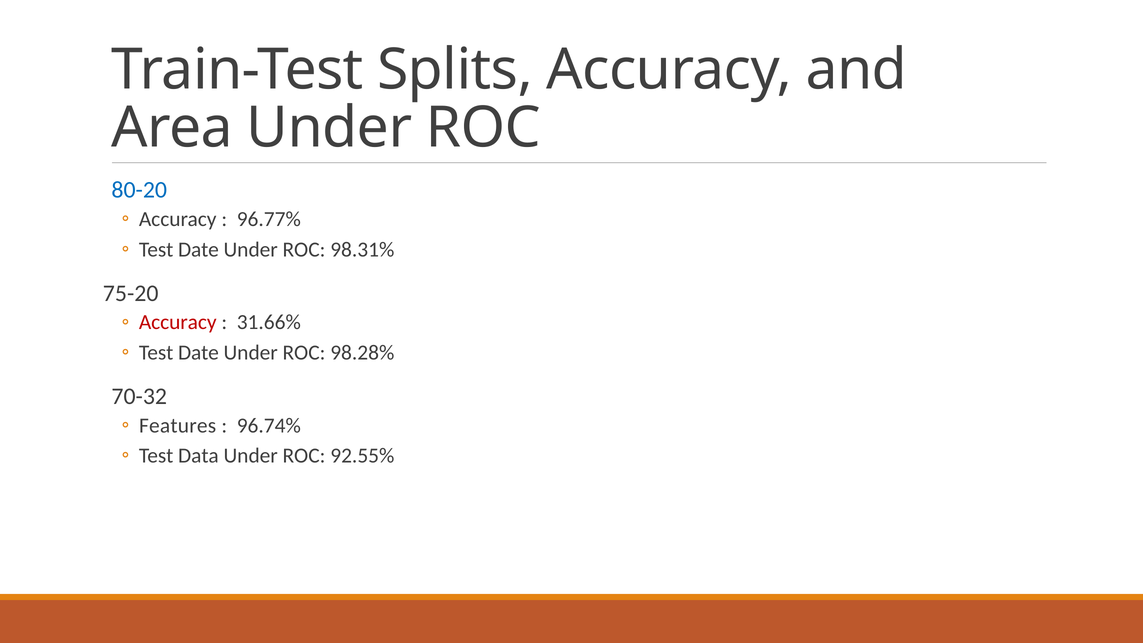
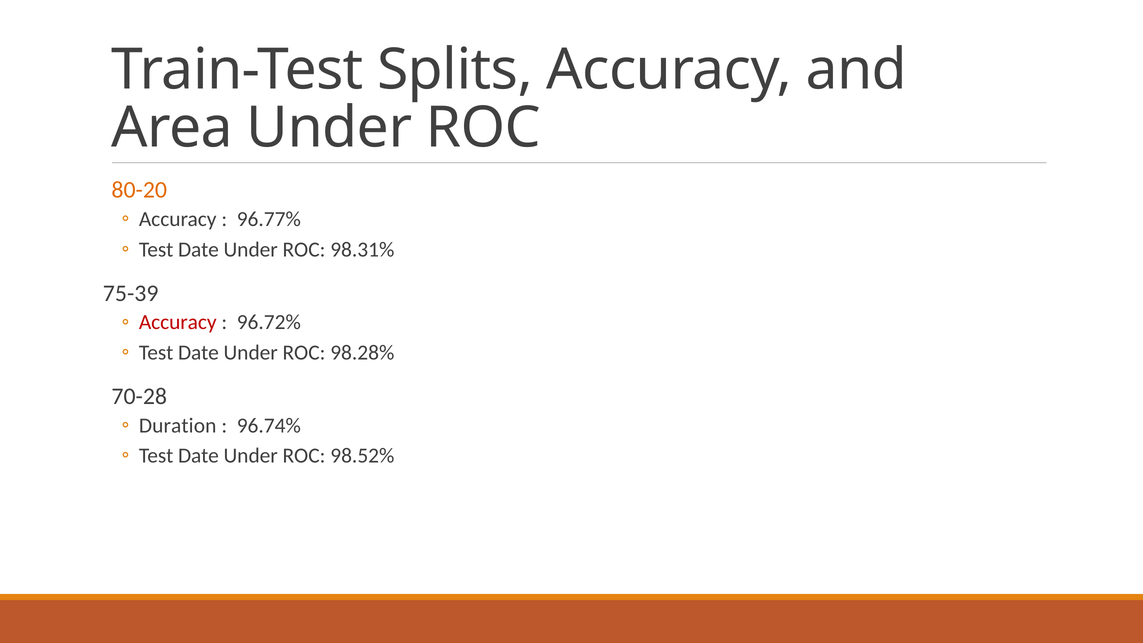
80-20 colour: blue -> orange (139, 190)
75-20: 75-20 -> 75-39 (131, 293)
31.66%: 31.66% -> 96.72% (269, 322)
70-32: 70-32 -> 70-28 (139, 396)
Features: Features -> Duration (178, 425)
Data: Data -> Date (198, 456)
92.55%: 92.55% -> 98.52% (362, 456)
